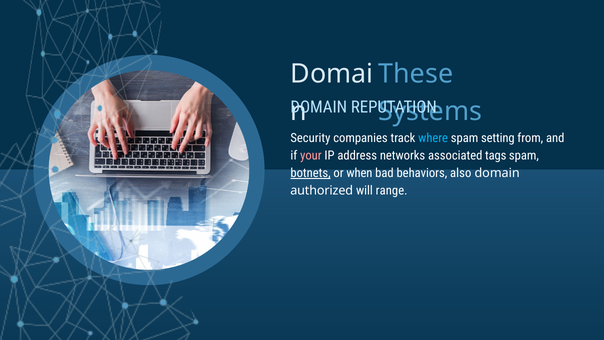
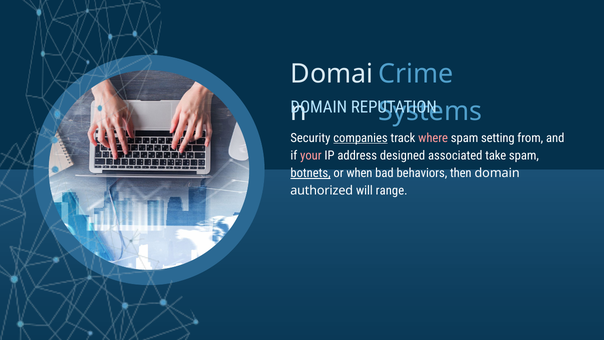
These: These -> Crime (416, 74)
companies underline: none -> present (361, 138)
where colour: light blue -> pink (433, 138)
networks: networks -> designed (403, 155)
tags: tags -> take (496, 155)
also: also -> then (461, 173)
